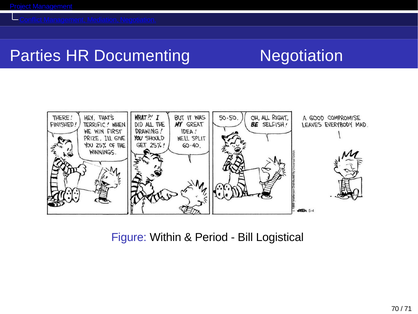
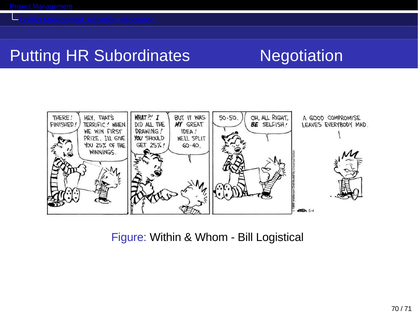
Parties: Parties -> Putting (35, 56)
Documenting: Documenting -> Subordinates (142, 56)
Period: Period -> Whom (211, 237)
